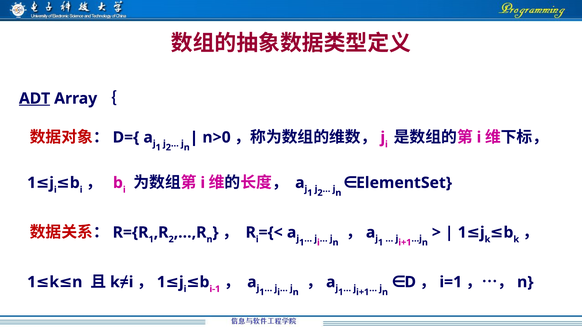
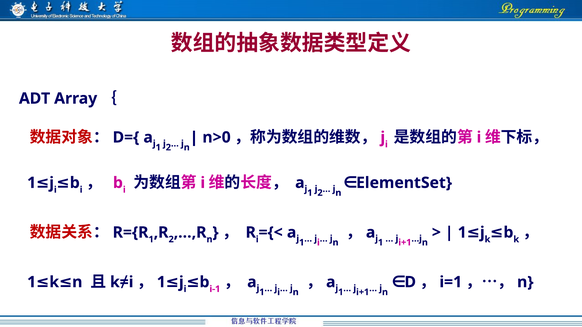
ADT underline: present -> none (35, 99)
